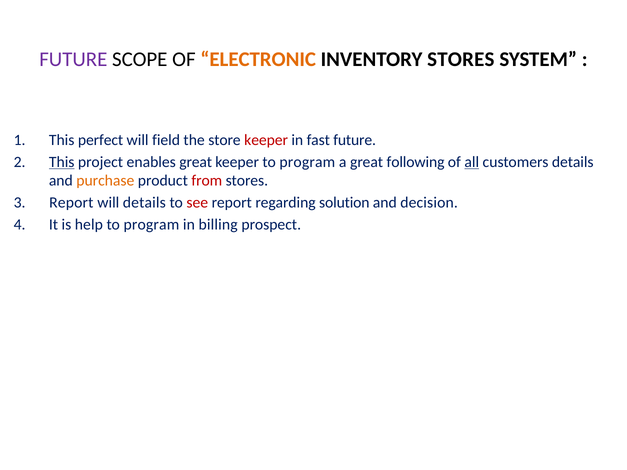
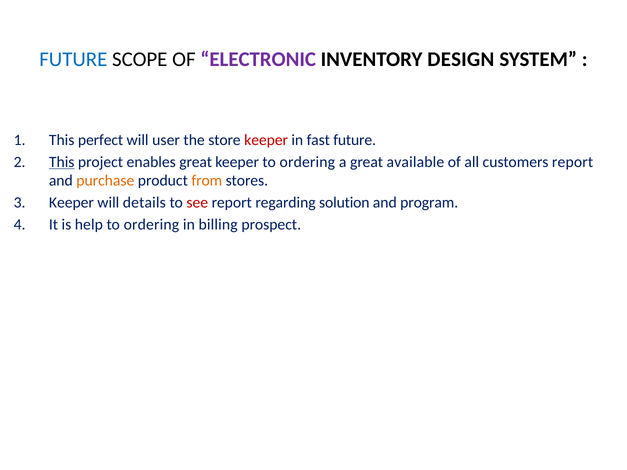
FUTURE colour: purple -> blue (73, 59)
ELECTRONIC colour: orange -> purple (258, 59)
INVENTORY STORES: STORES -> DESIGN (461, 59)
field: field -> user (166, 140)
keeper to program: program -> ordering (307, 162)
following: following -> available (415, 162)
all underline: present -> none (472, 162)
customers details: details -> report (573, 162)
from colour: red -> orange (207, 181)
Report: Report -> Keeper (71, 203)
decision: decision -> program (429, 203)
program: program -> ordering (151, 225)
